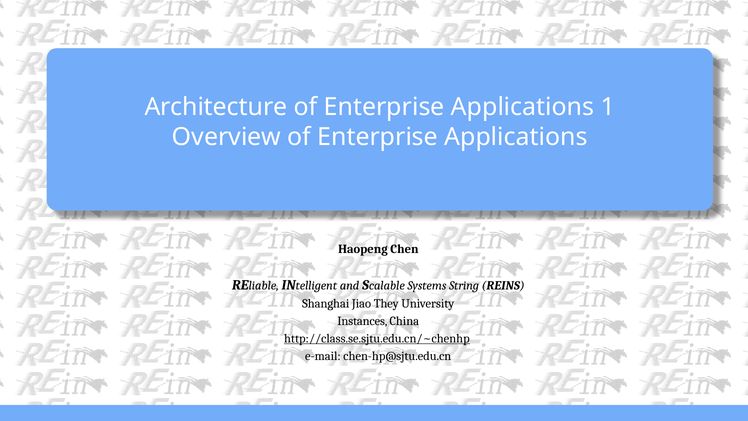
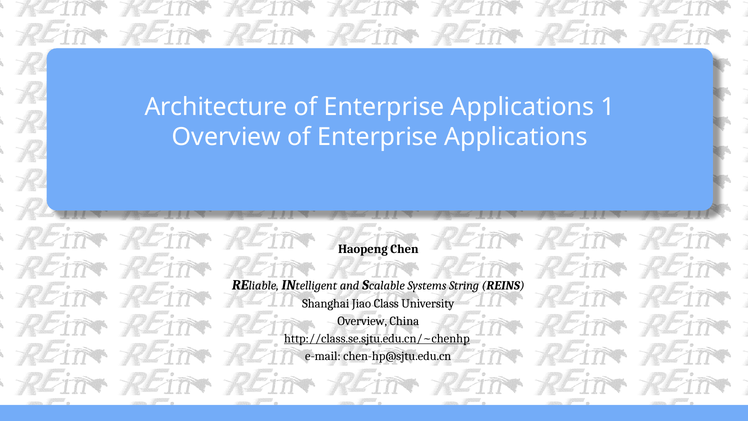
They: They -> Class (386, 303)
Instances: Instances -> Overview (362, 321)
